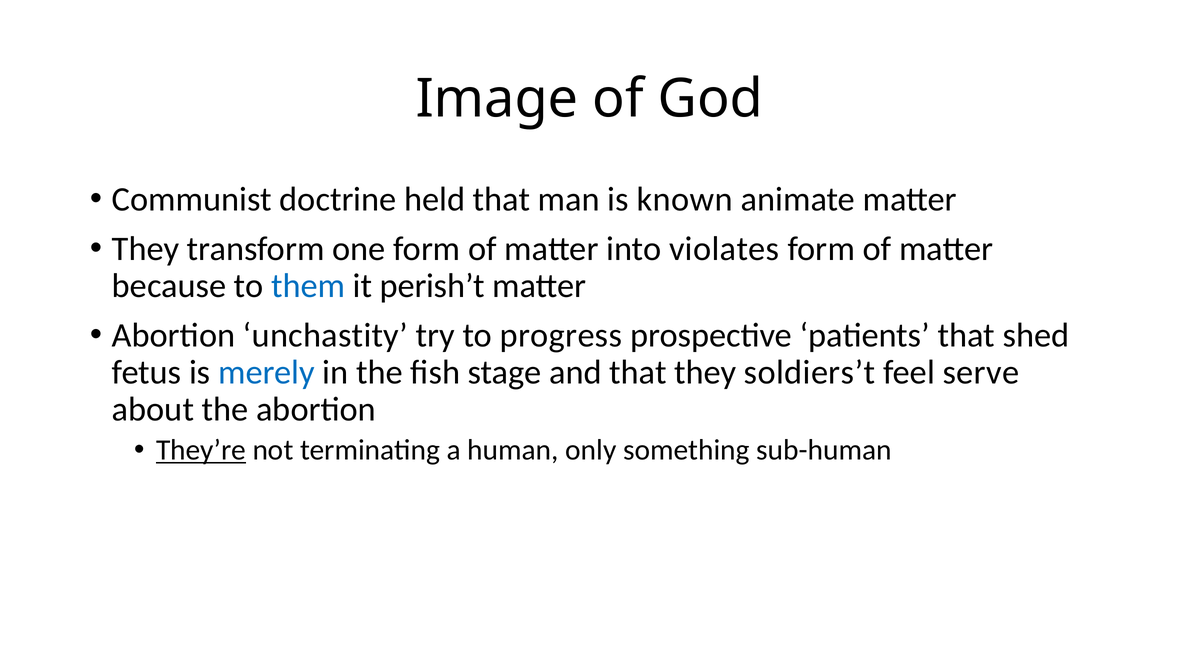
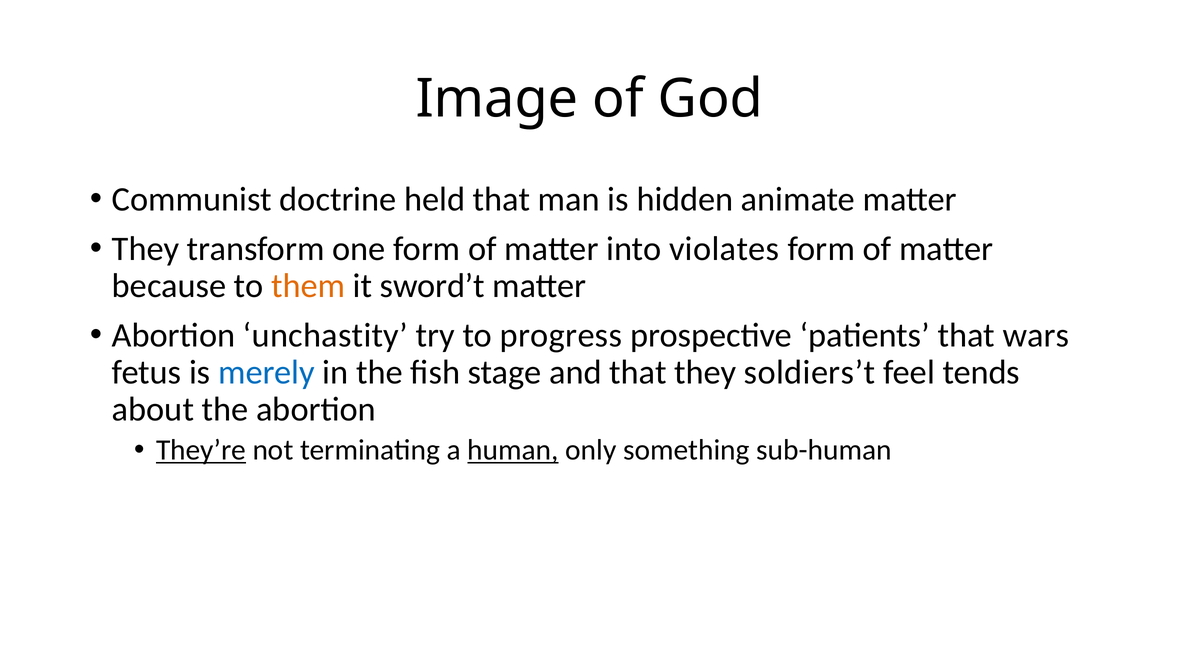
known: known -> hidden (685, 199)
them colour: blue -> orange (308, 286)
perish’t: perish’t -> sword’t (432, 286)
shed: shed -> wars (1036, 335)
serve: serve -> tends (981, 372)
human underline: none -> present (513, 450)
